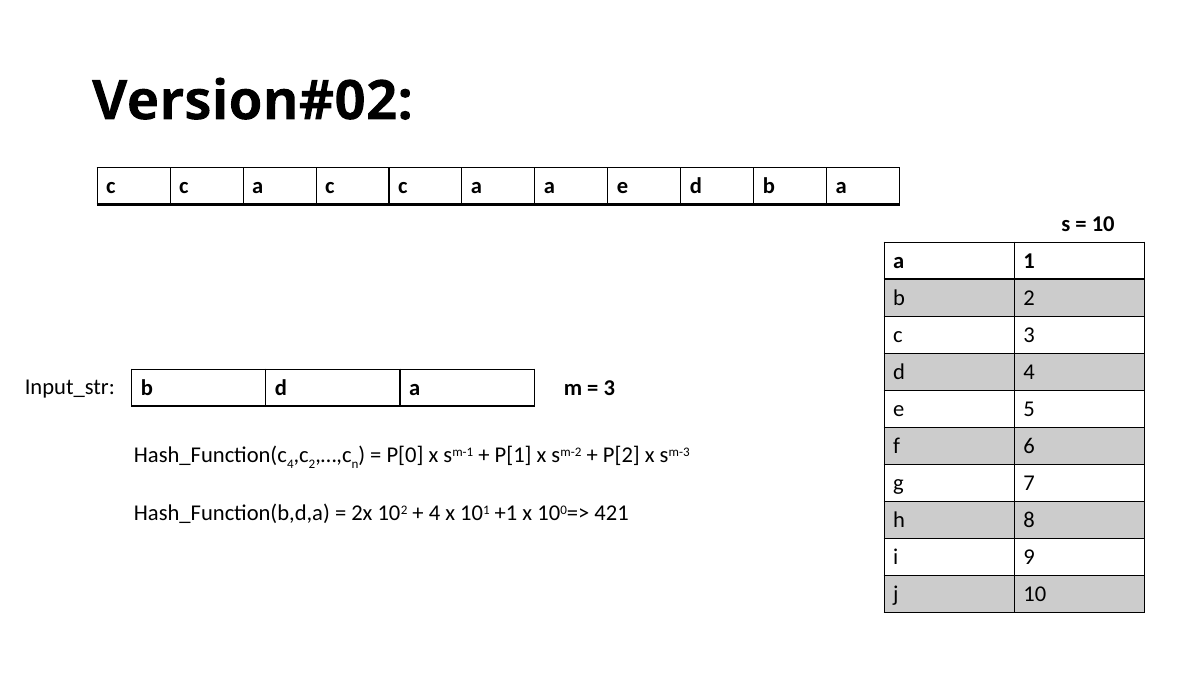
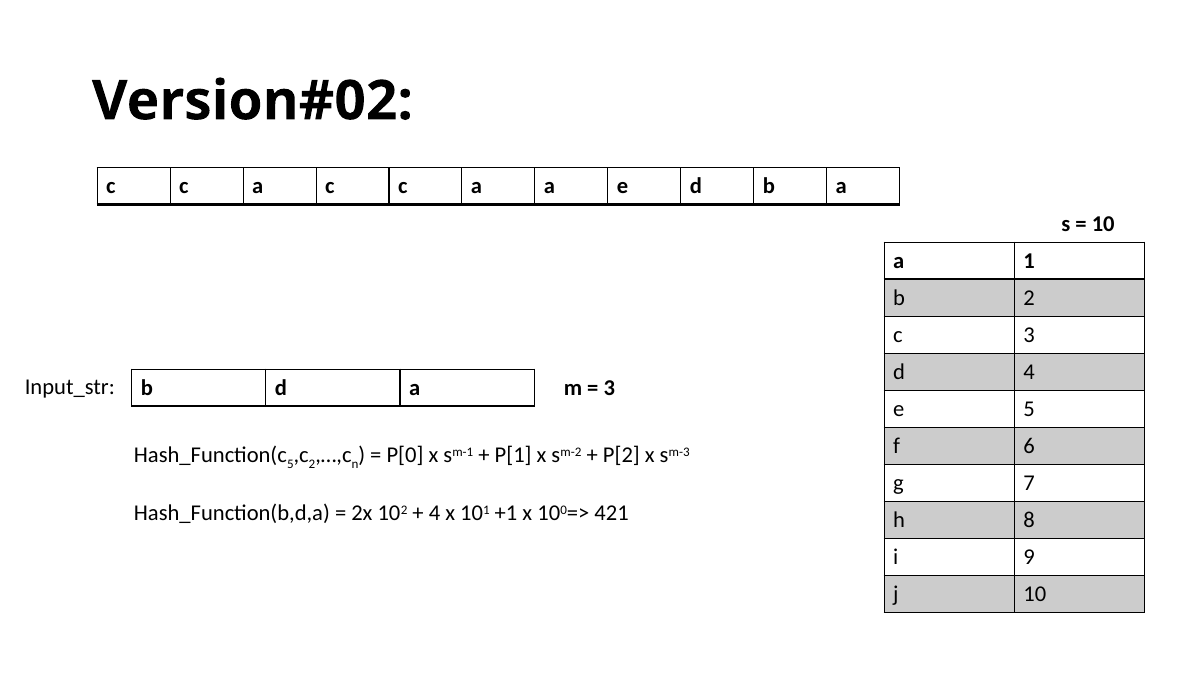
4: 4 -> 5 (290, 464)
